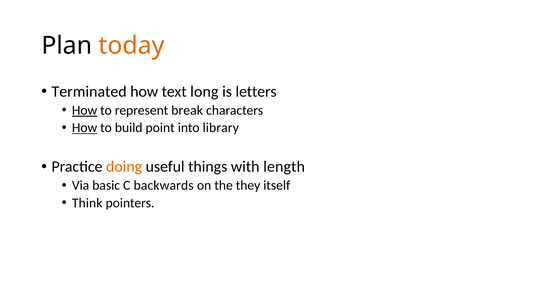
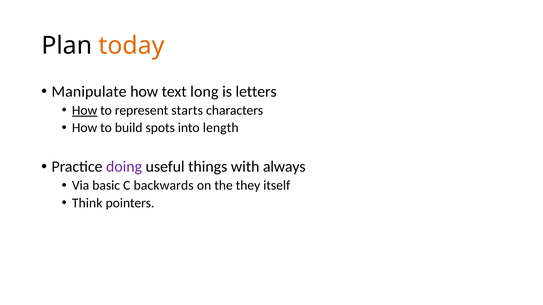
Terminated: Terminated -> Manipulate (89, 92)
break: break -> starts (187, 111)
How underline: present -> none (85, 128)
point: point -> spots (160, 128)
library: library -> length (221, 128)
doing colour: orange -> purple (124, 167)
length: length -> always (284, 167)
